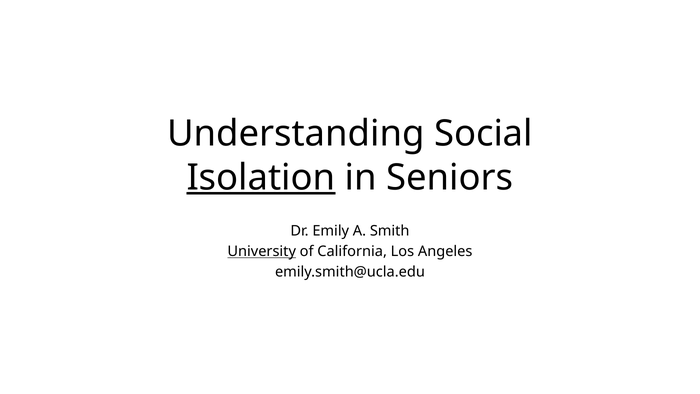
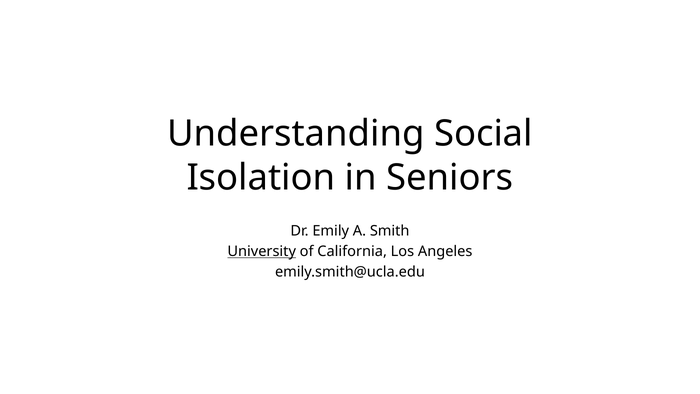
Isolation underline: present -> none (261, 178)
